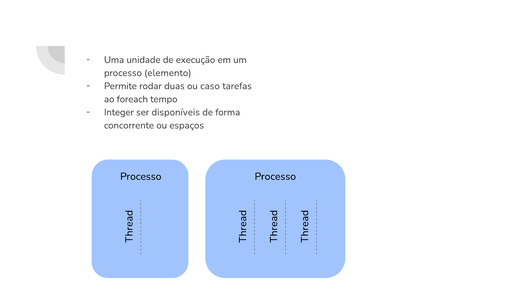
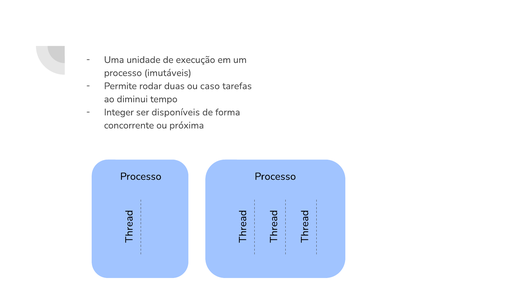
elemento: elemento -> imutáveis (168, 73)
foreach: foreach -> diminui (132, 99)
espaços: espaços -> próxima (187, 125)
